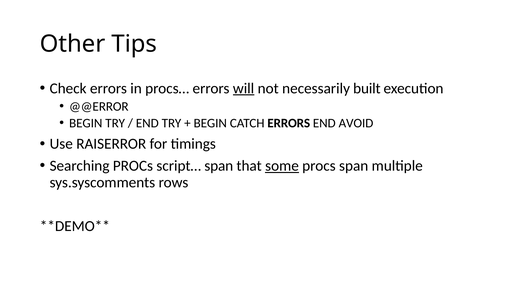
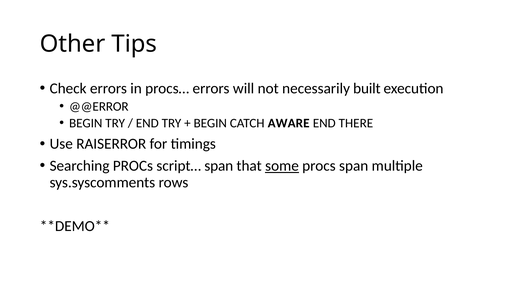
will underline: present -> none (244, 88)
CATCH ERRORS: ERRORS -> AWARE (289, 123)
AVOID: AVOID -> THERE (356, 123)
